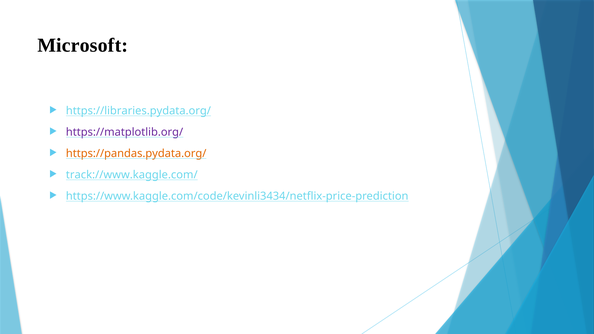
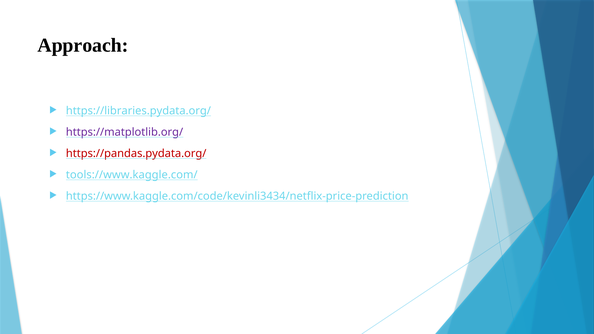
Microsoft: Microsoft -> Approach (83, 45)
https://pandas.pydata.org/ colour: orange -> red (136, 154)
track://www.kaggle.com/: track://www.kaggle.com/ -> tools://www.kaggle.com/ (132, 175)
